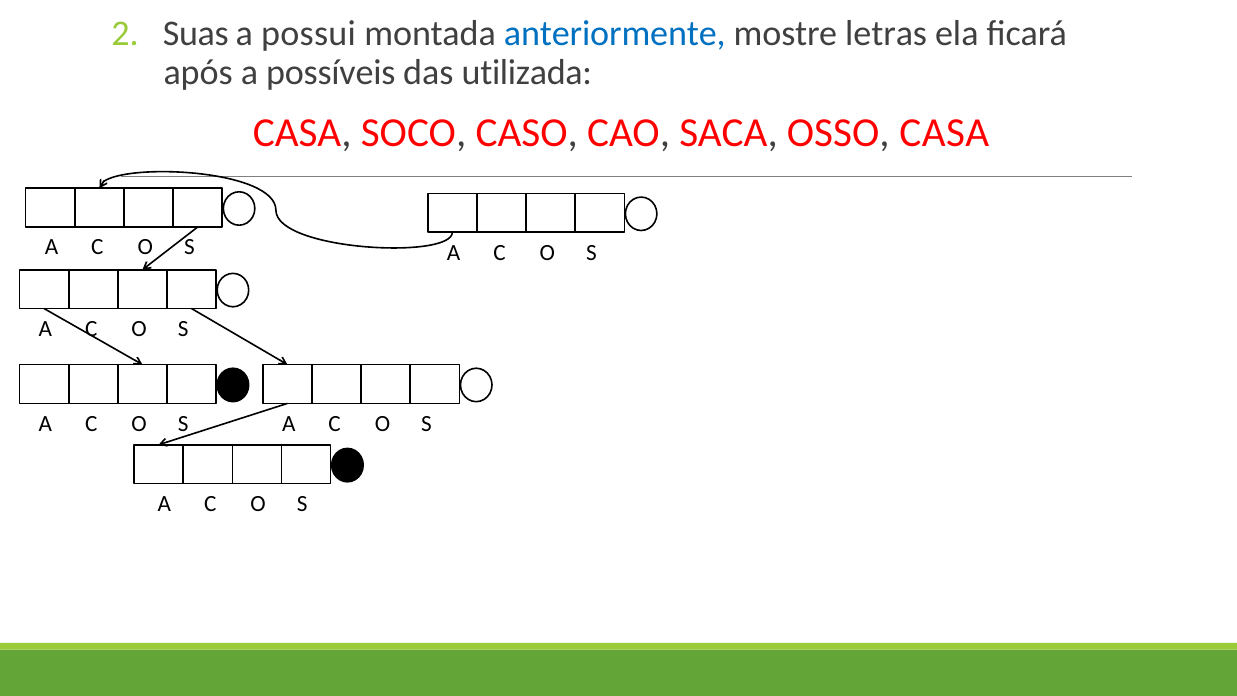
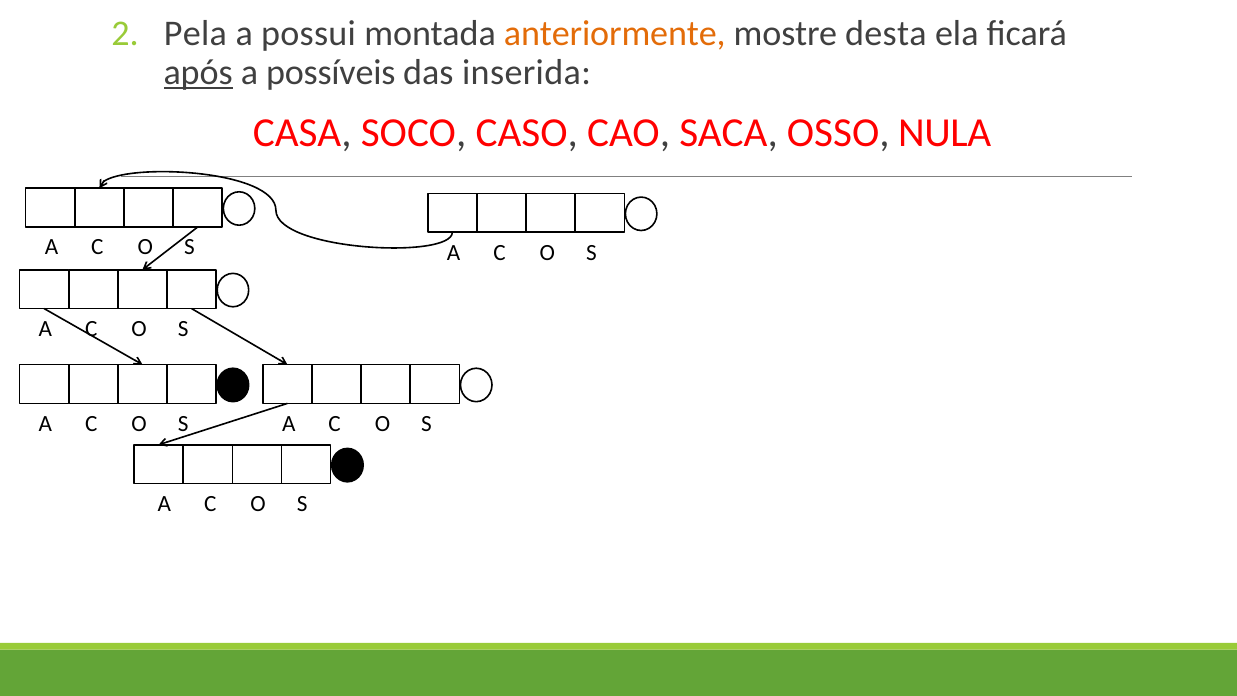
Suas: Suas -> Pela (195, 34)
anteriormente colour: blue -> orange (615, 34)
letras: letras -> desta (886, 34)
após underline: none -> present (198, 73)
utilizada: utilizada -> inserida (527, 73)
OSSO CASA: CASA -> NULA (945, 133)
